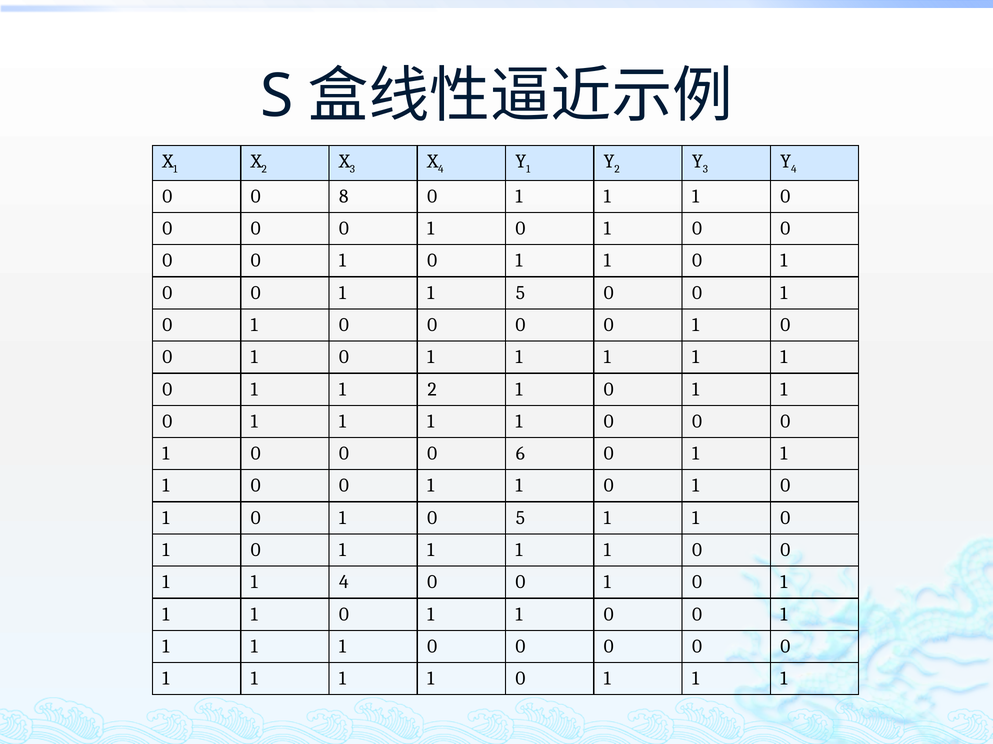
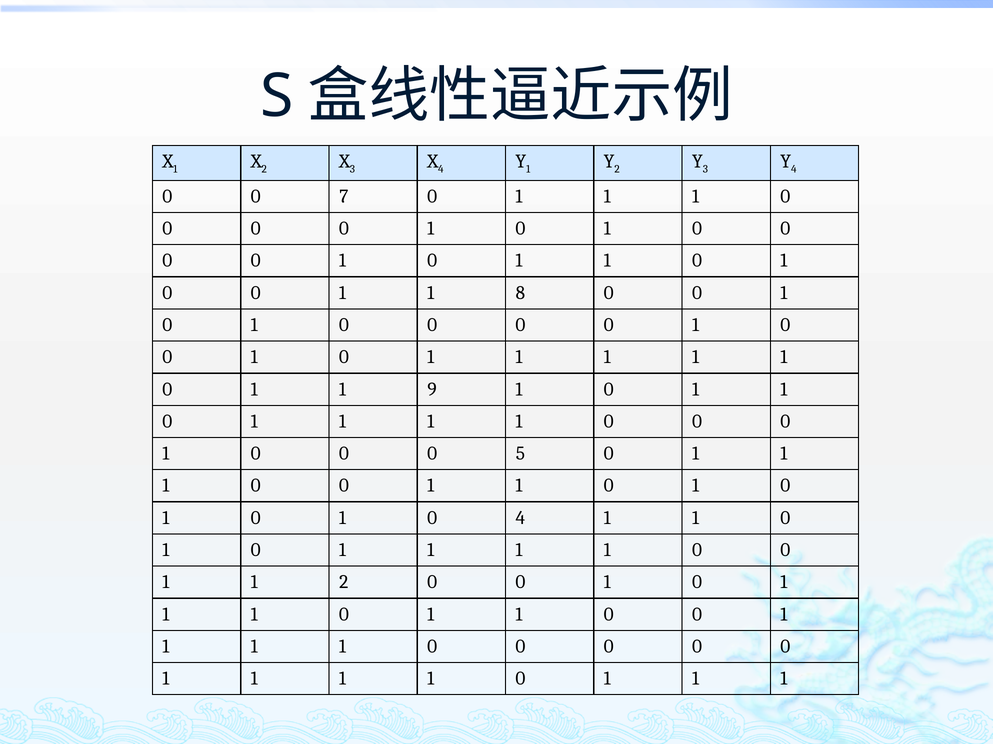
8: 8 -> 7 (344, 197)
1 5: 5 -> 8 (520, 293)
1 2: 2 -> 9 (432, 390)
6: 6 -> 5 (520, 454)
0 5: 5 -> 4 (520, 518)
1 4: 4 -> 2 (344, 583)
